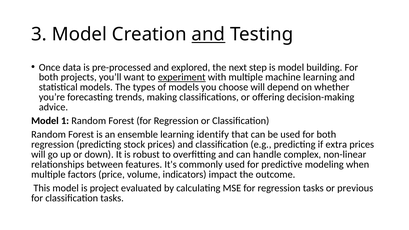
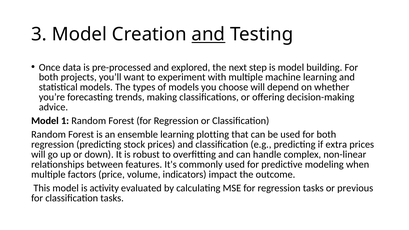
experiment underline: present -> none (182, 77)
identify: identify -> plotting (213, 135)
project: project -> activity (104, 188)
